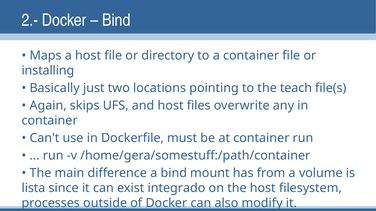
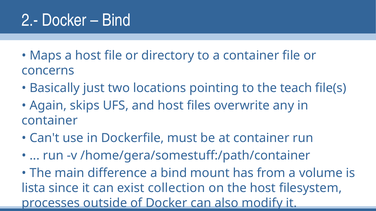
installing: installing -> concerns (48, 71)
integrado: integrado -> collection (176, 188)
